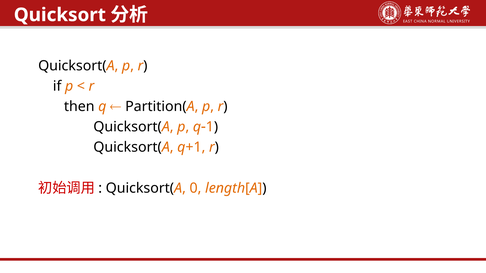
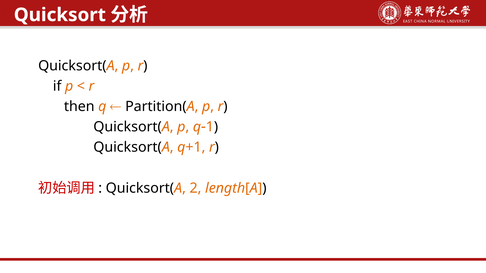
0: 0 -> 2 (195, 188)
